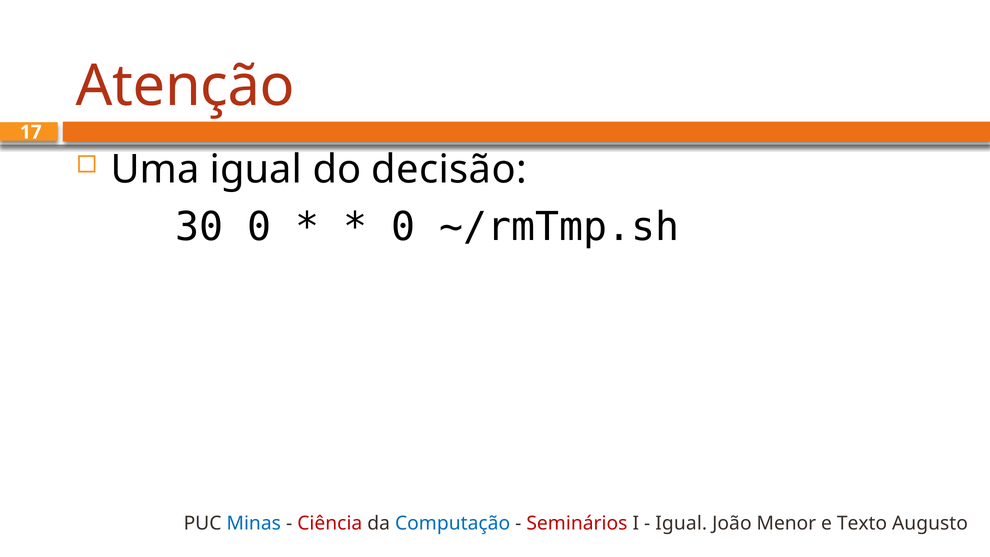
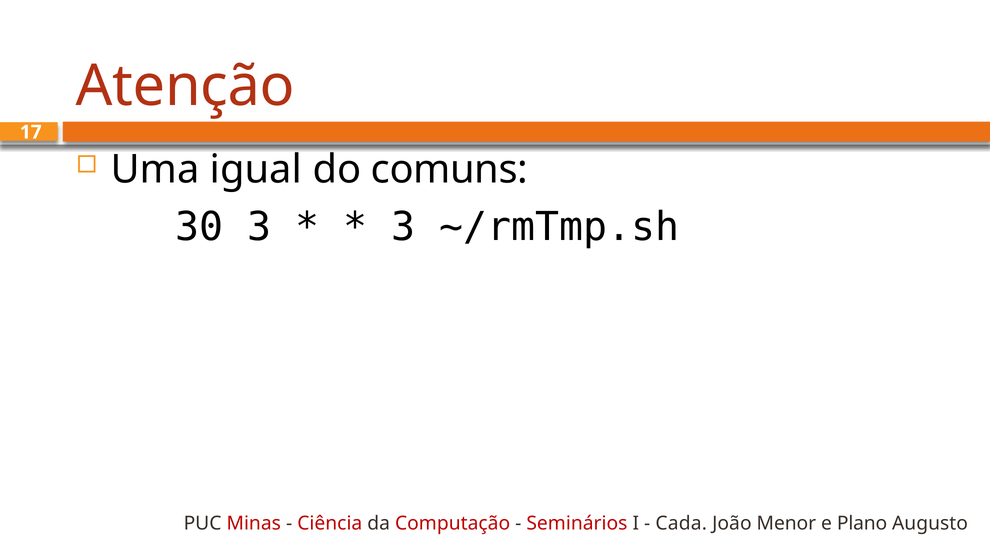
decisão: decisão -> comuns (450, 170)
30 0: 0 -> 3 (259, 227)
0: 0 -> 3 (403, 227)
Minas colour: blue -> red (254, 523)
Computação colour: blue -> red (453, 523)
Igual: Igual -> Cada (681, 523)
Texto: Texto -> Plano (862, 523)
